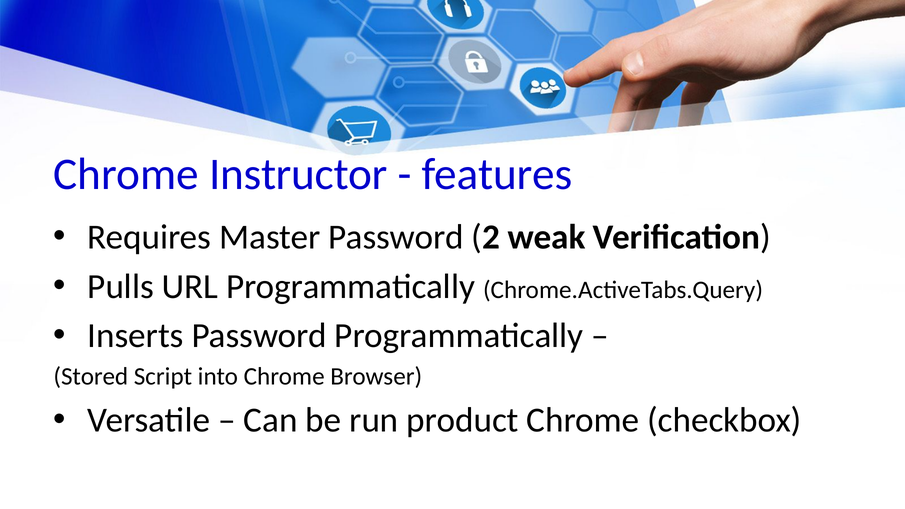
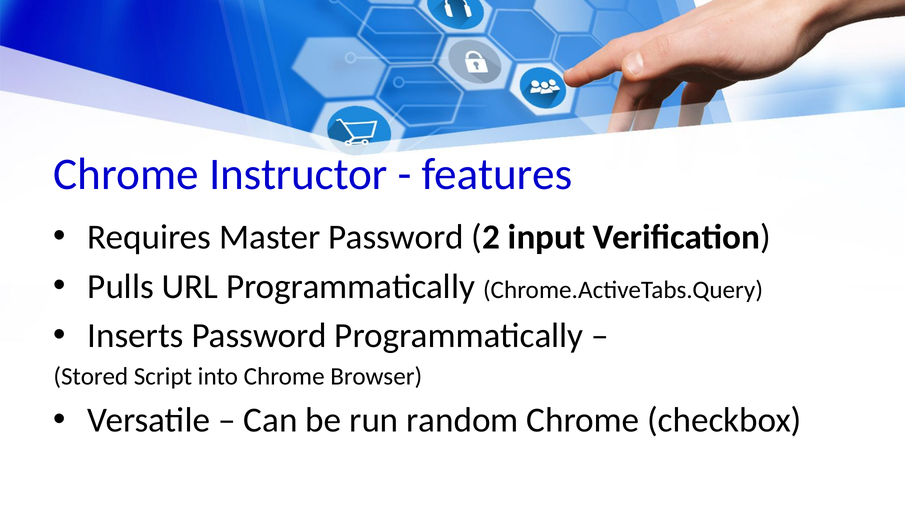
weak: weak -> input (547, 237)
product: product -> random (462, 420)
